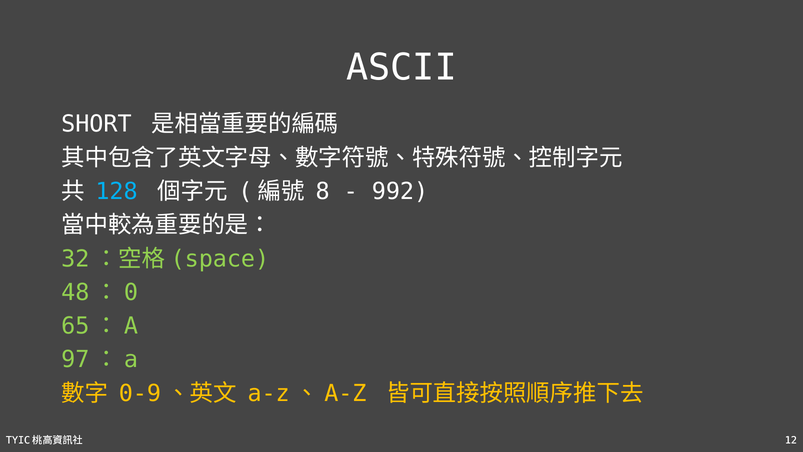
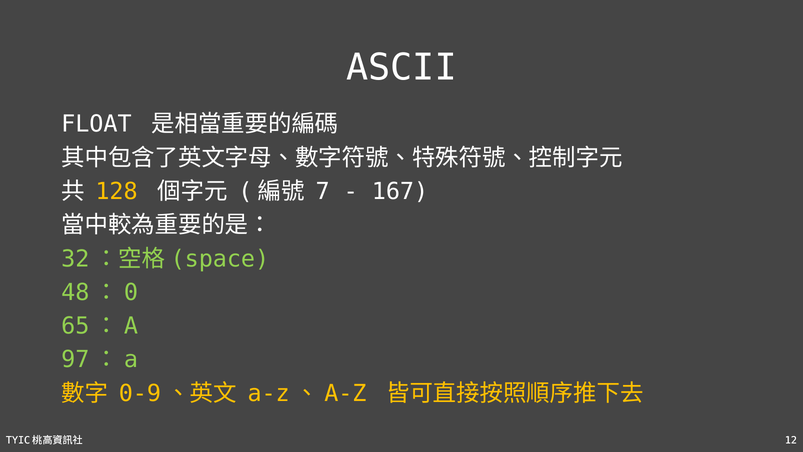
SHORT: SHORT -> FLOAT (96, 124)
128 colour: light blue -> yellow (117, 191)
8: 8 -> 7 (323, 191)
992: 992 -> 167 (400, 191)
